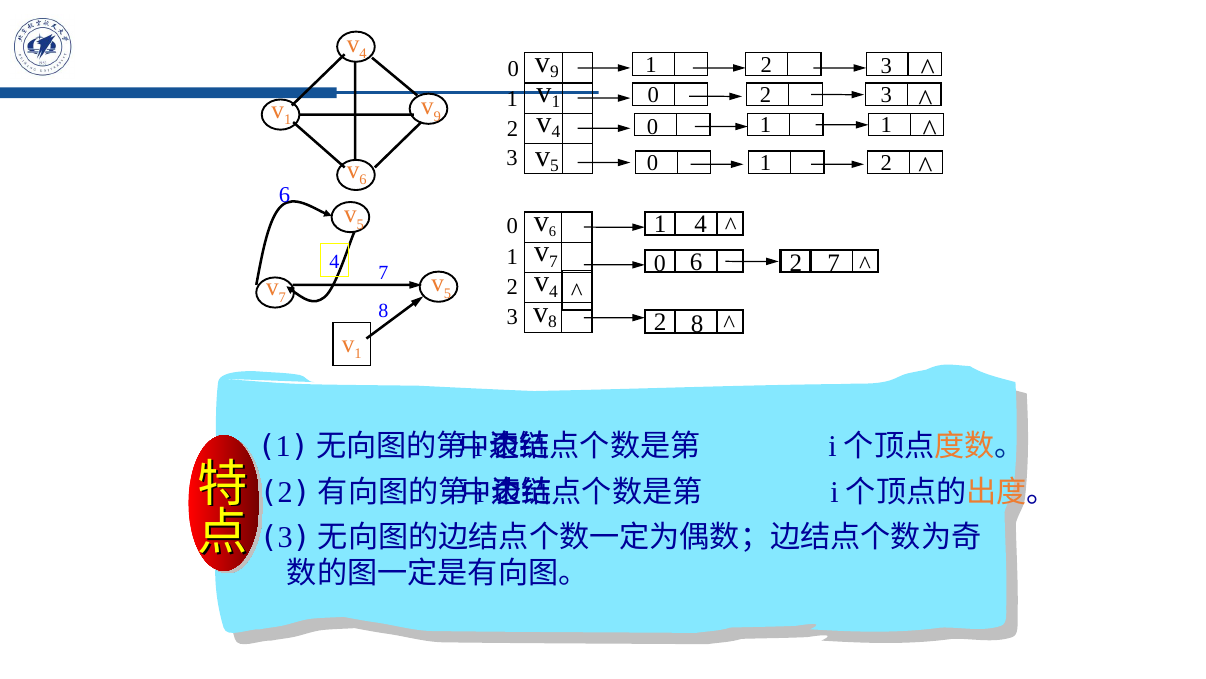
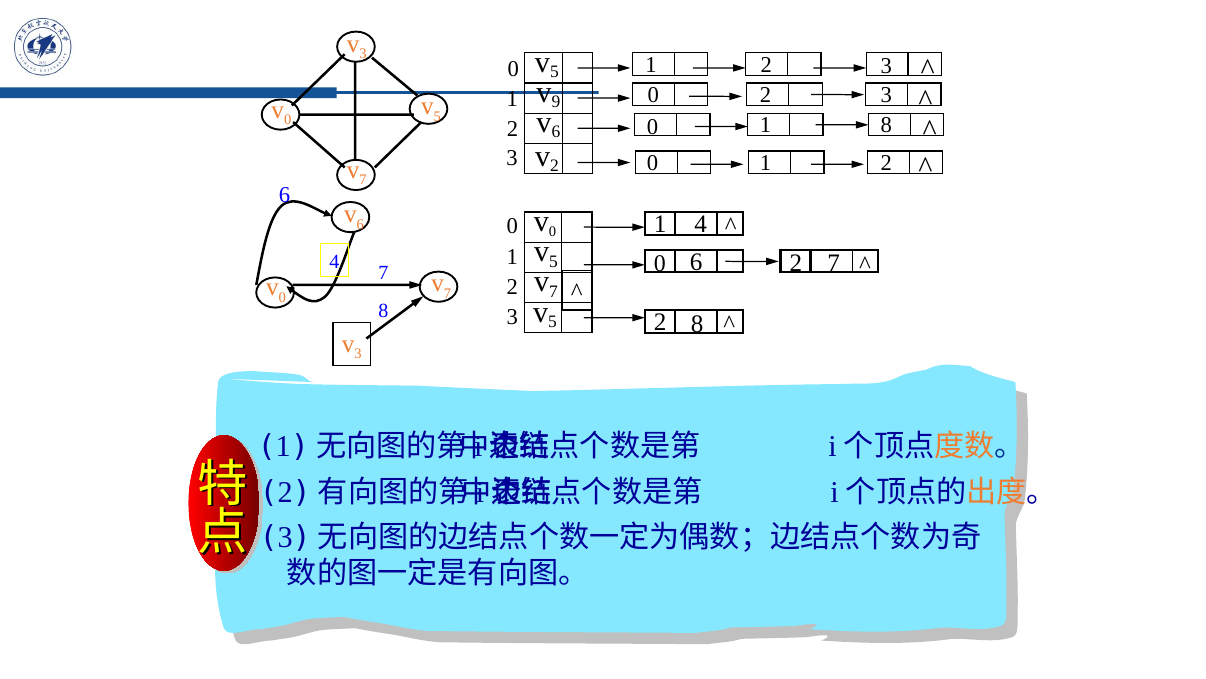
4: 4 -> 3 (363, 54)
9: 9 -> 5 (554, 72)
1: 1 -> 9 (556, 102)
9: 9 -> 5 (437, 116)
1: 1 -> 0 (288, 120)
4: 4 -> 6 (556, 132)
1: 1 -> 8 (886, 125)
5: 5 -> 2 (555, 166)
6: 6 -> 7 (363, 180)
5: 5 -> 6 (360, 224)
6: 6 -> 0 (553, 232)
7: 7 -> 5 (553, 261)
4: 4 -> 7 (553, 291)
5: 5 -> 7 (447, 293)
7: 7 -> 0 (282, 297)
8: 8 -> 5 (553, 321)
1: 1 -> 3 (358, 353)
